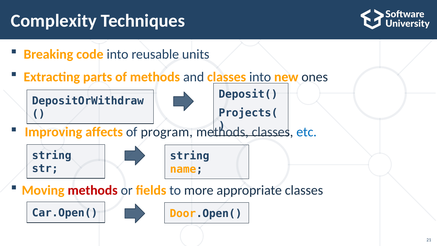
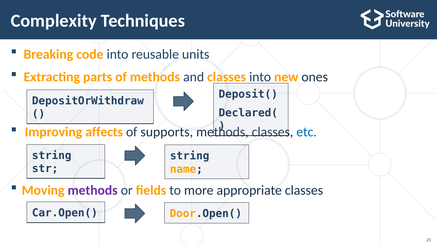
Projects(: Projects( -> Declared( (248, 113)
program: program -> supports (167, 132)
methods colour: red -> purple (93, 190)
